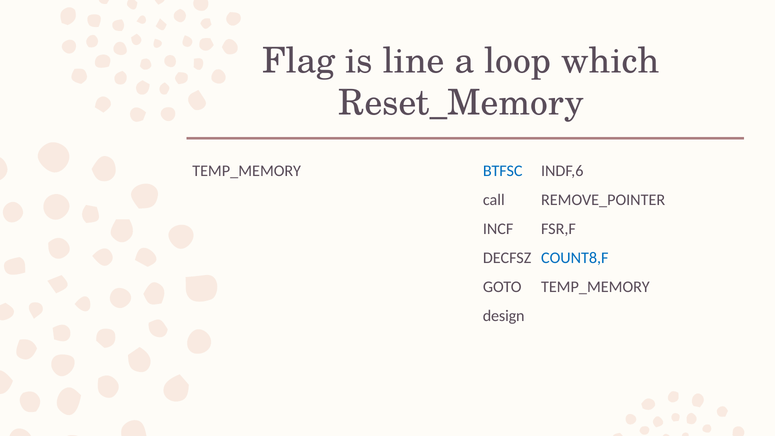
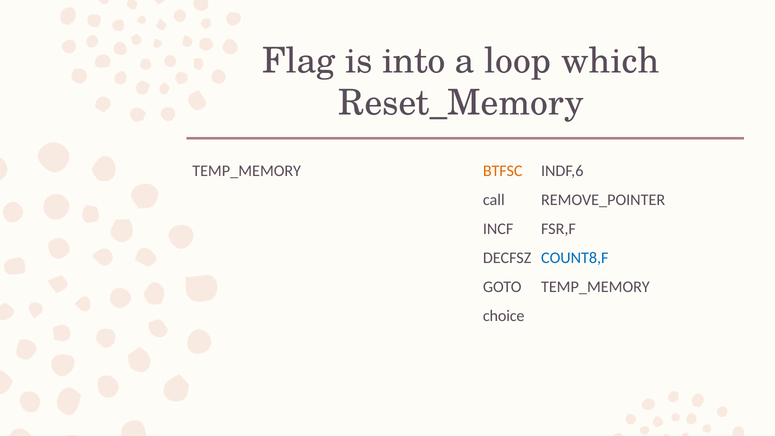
line: line -> into (414, 61)
BTFSC colour: blue -> orange (503, 171)
design: design -> choice (504, 316)
